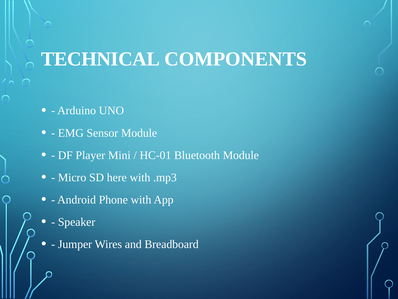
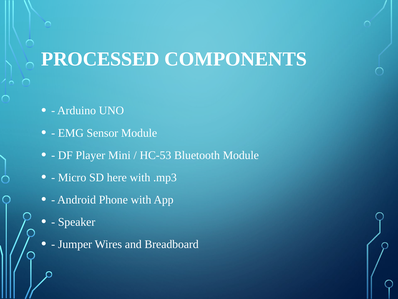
TECHNICAL: TECHNICAL -> PROCESSED (100, 59)
HC-01: HC-01 -> HC-53 (155, 155)
